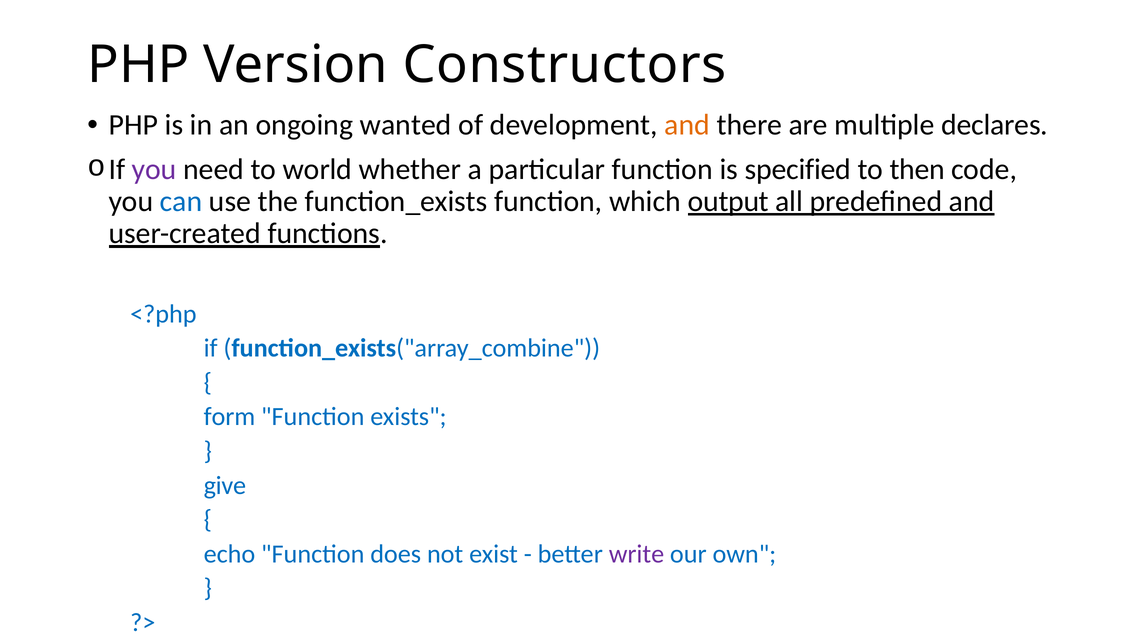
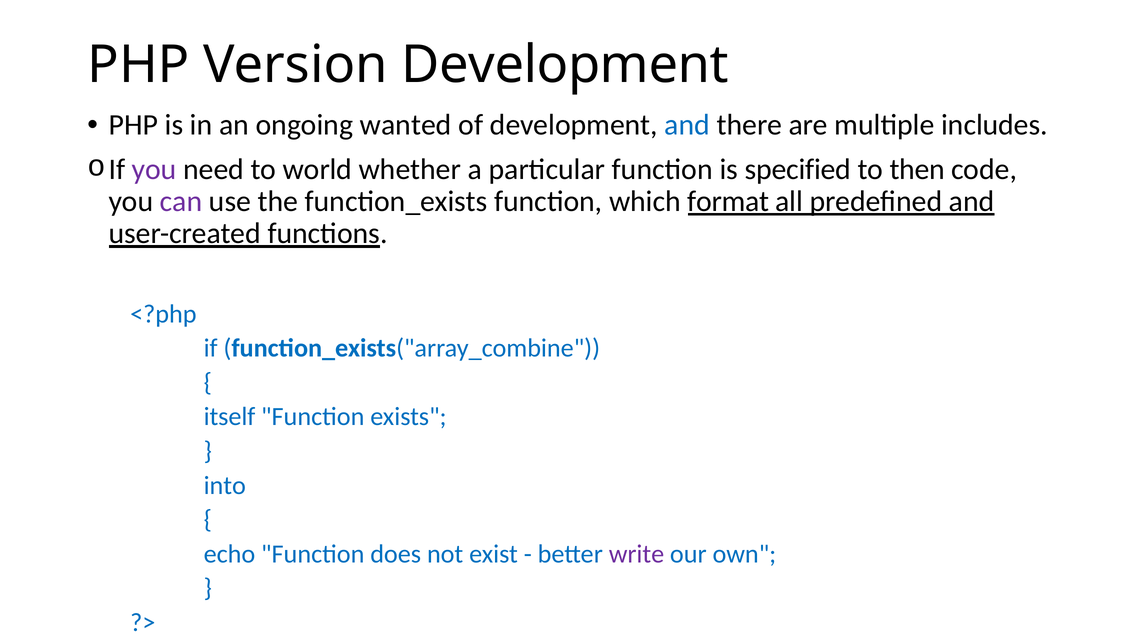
Version Constructors: Constructors -> Development (565, 65)
and colour: orange -> blue (687, 125)
declares: declares -> includes (995, 125)
can colour: blue -> purple (181, 201)
output: output -> format (728, 201)
form: form -> itself (229, 417)
give: give -> into (225, 485)
